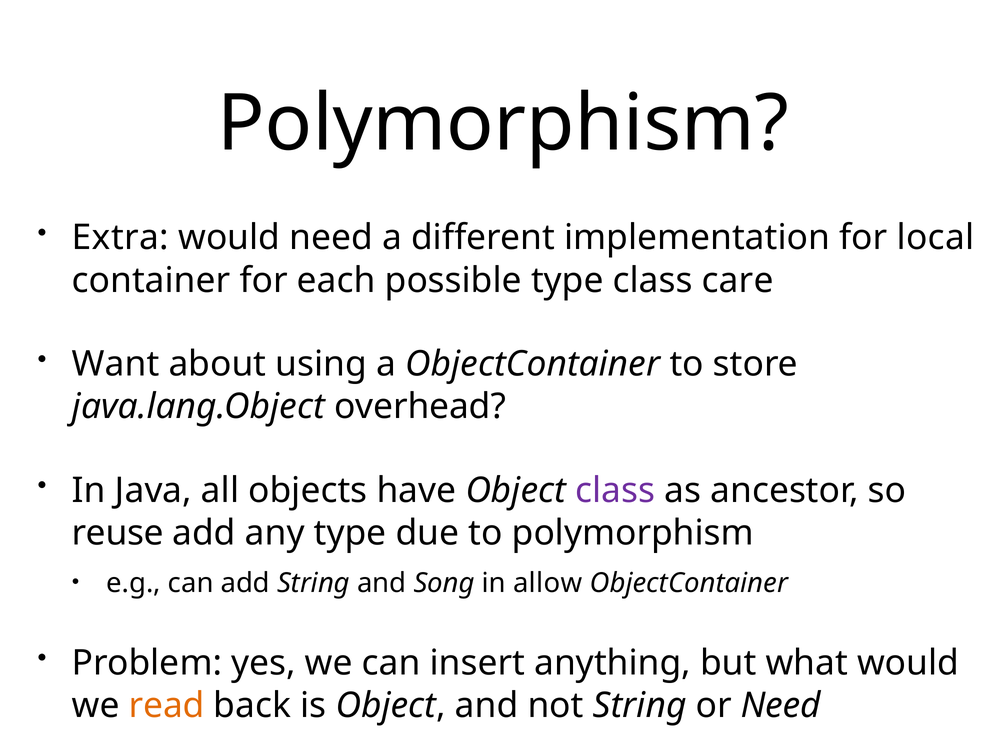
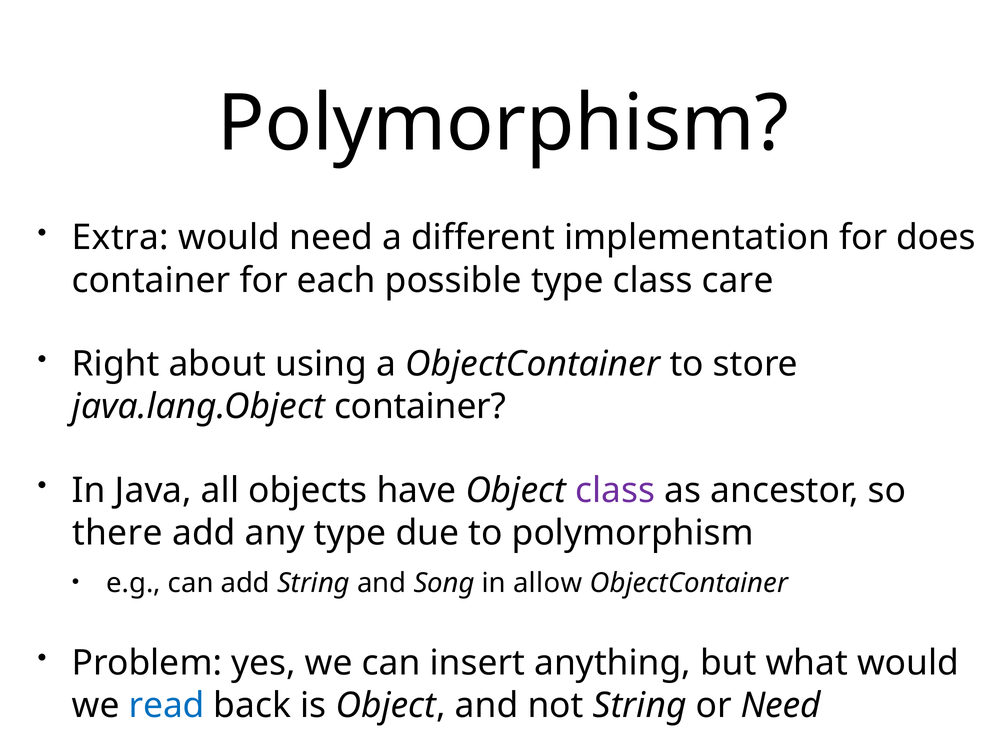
local: local -> does (936, 238)
Want: Want -> Right (116, 364)
java.lang.Object overhead: overhead -> container (420, 406)
reuse: reuse -> there (117, 533)
read colour: orange -> blue (167, 705)
